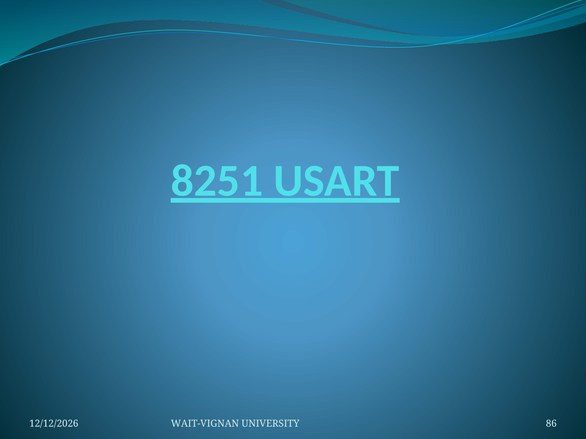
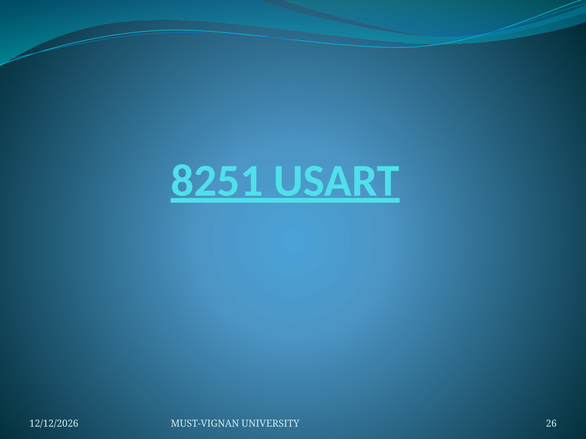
WAIT-VIGNAN: WAIT-VIGNAN -> MUST-VIGNAN (205, 424)
86: 86 -> 26 (551, 424)
